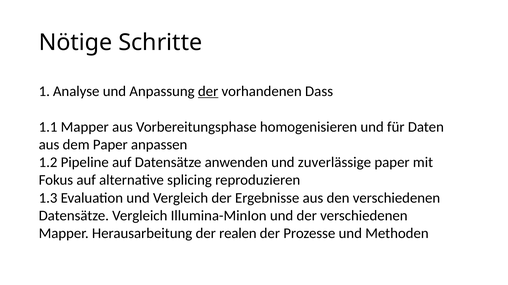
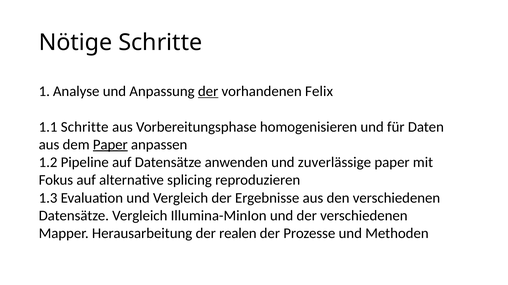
Dass: Dass -> Felix (319, 92)
1.1 Mapper: Mapper -> Schritte (85, 127)
Paper underline: none -> present (110, 145)
